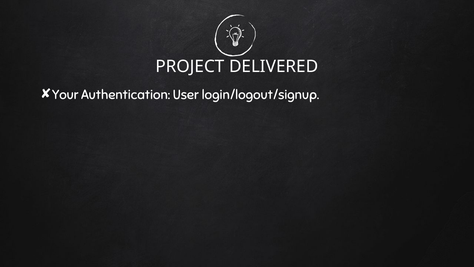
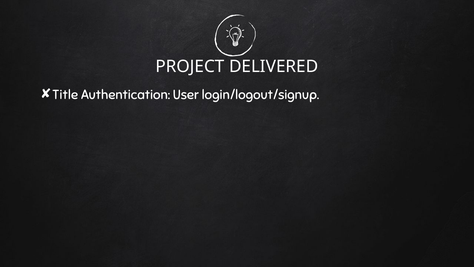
Your: Your -> Title (65, 95)
